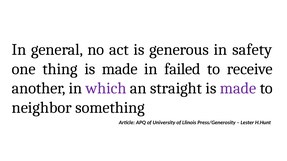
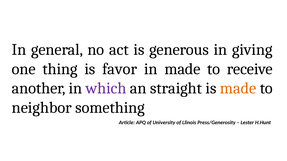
safety: safety -> giving (252, 50)
thing is made: made -> favor (120, 69)
in failed: failed -> made (182, 69)
made colour: purple -> orange (238, 88)
